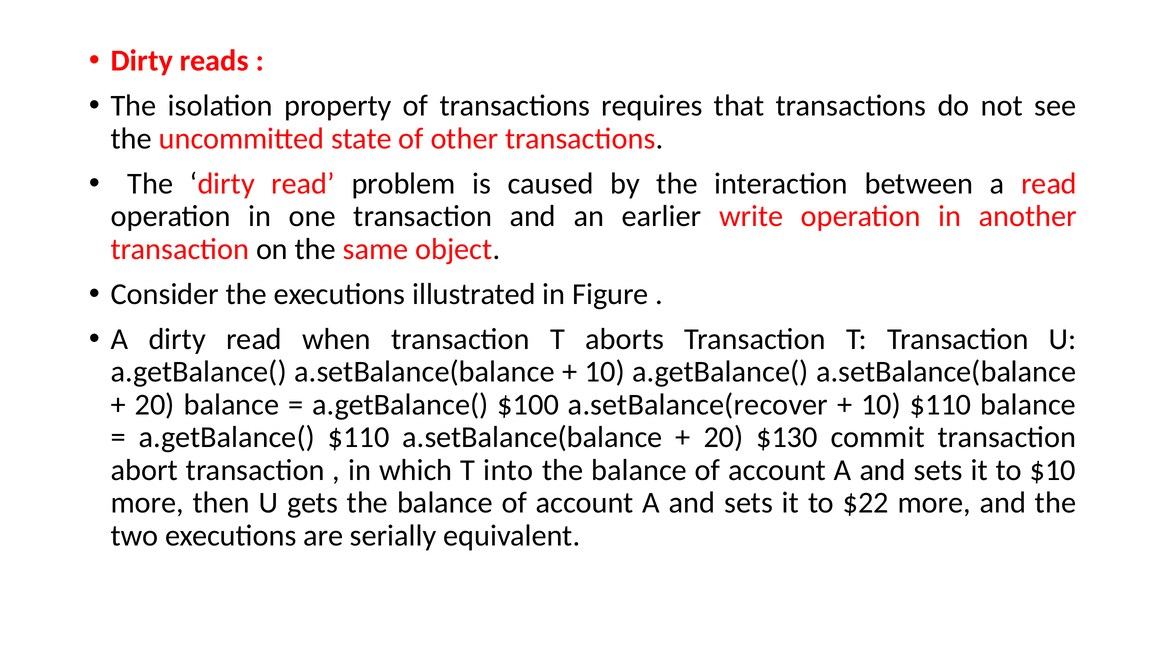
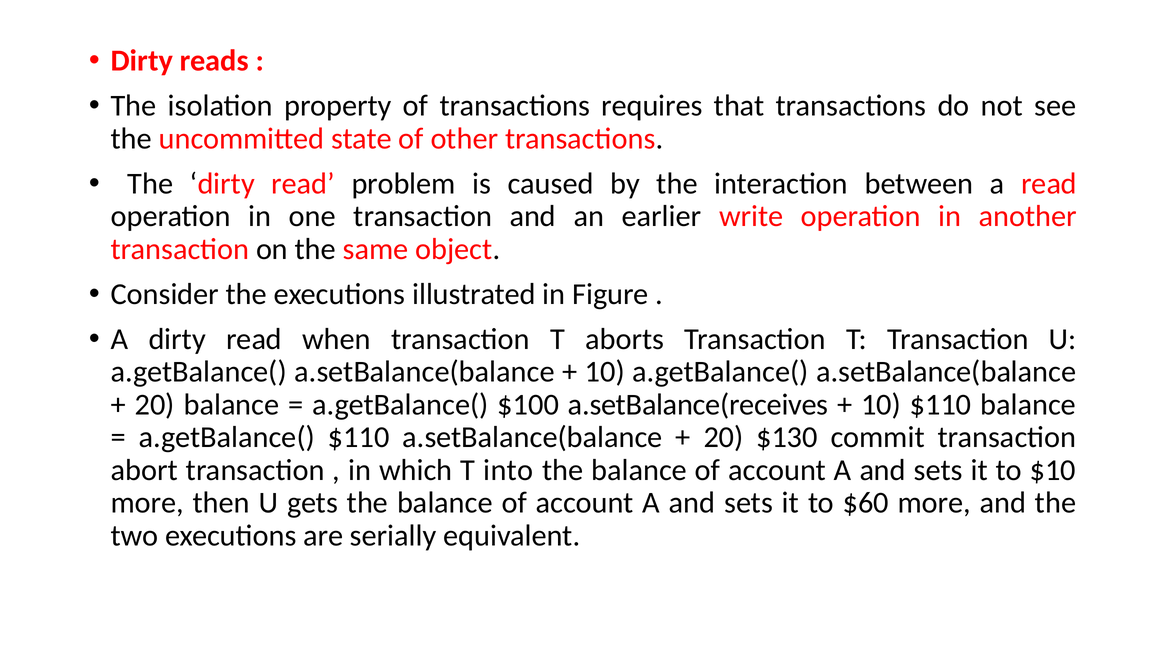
a.setBalance(recover: a.setBalance(recover -> a.setBalance(receives (698, 405)
$22: $22 -> $60 (866, 503)
